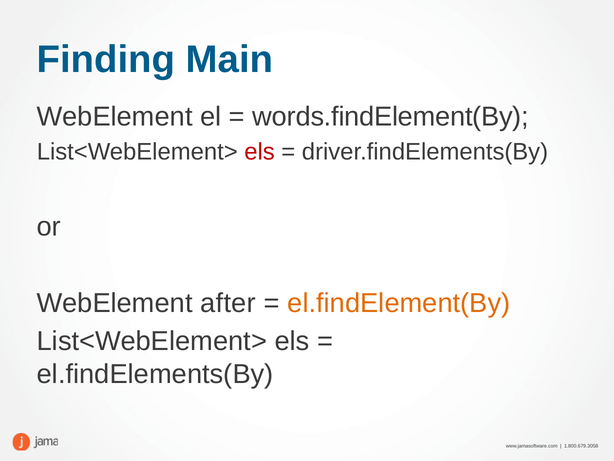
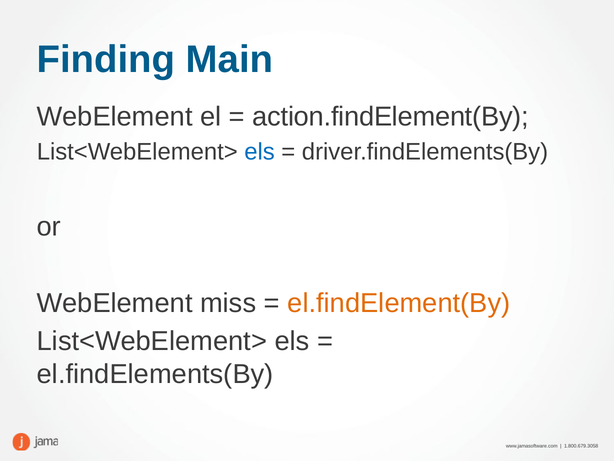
words.findElement(By: words.findElement(By -> action.findElement(By (391, 117)
els colour: red -> blue (260, 152)
after: after -> miss (228, 303)
